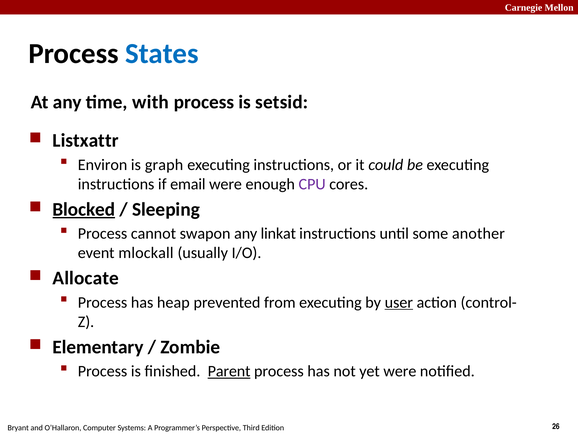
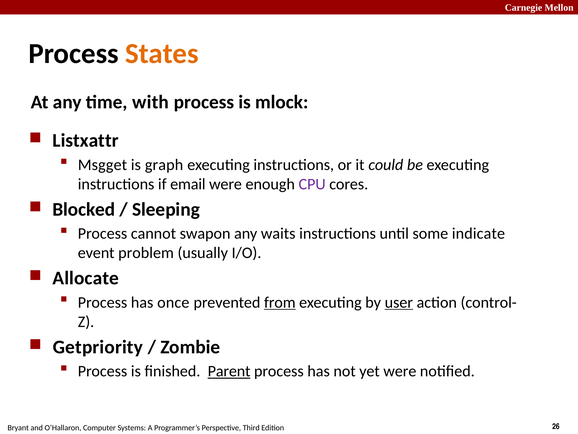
States colour: blue -> orange (162, 54)
setsid: setsid -> mlock (282, 102)
Environ: Environ -> Msgget (102, 165)
Blocked underline: present -> none (84, 209)
linkat: linkat -> waits (278, 233)
another: another -> indicate (478, 233)
mlockall: mlockall -> problem (146, 253)
heap: heap -> once (173, 302)
from underline: none -> present (280, 302)
Elementary: Elementary -> Getpriority (98, 347)
